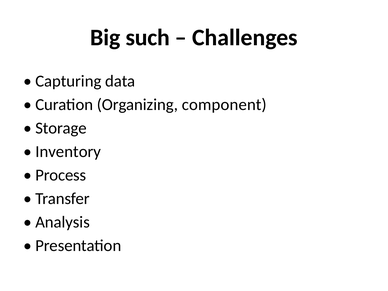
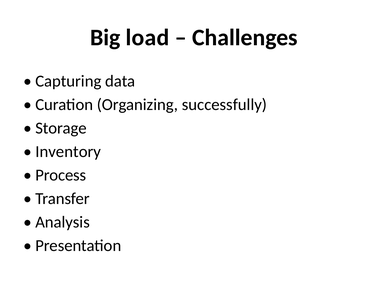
such: such -> load (148, 38)
component: component -> successfully (224, 105)
